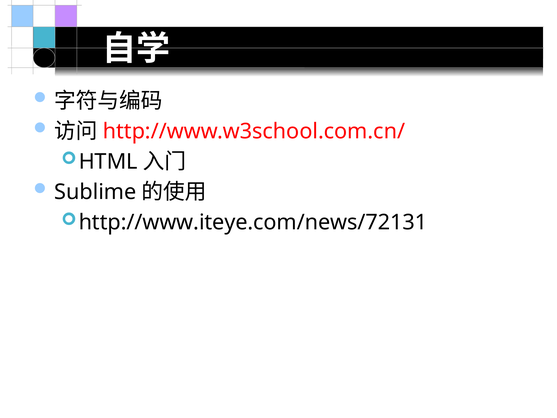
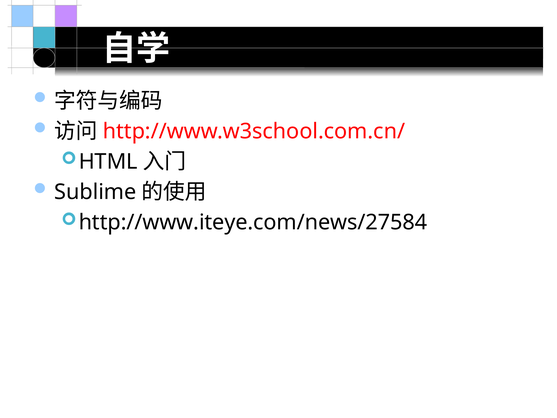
http://www.iteye.com/news/72131: http://www.iteye.com/news/72131 -> http://www.iteye.com/news/27584 (253, 222)
